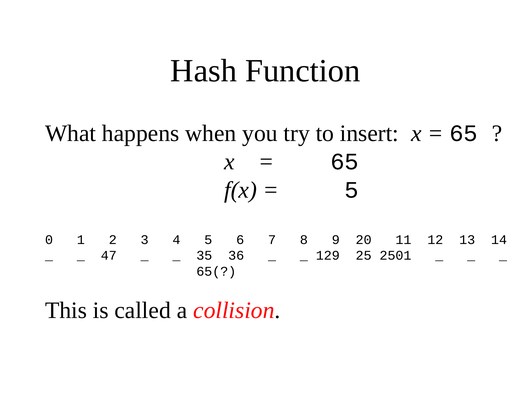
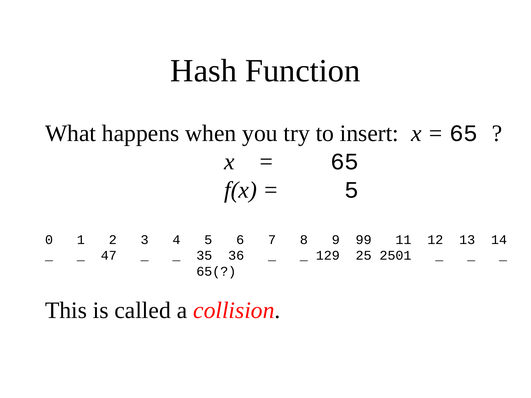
20: 20 -> 99 (364, 240)
